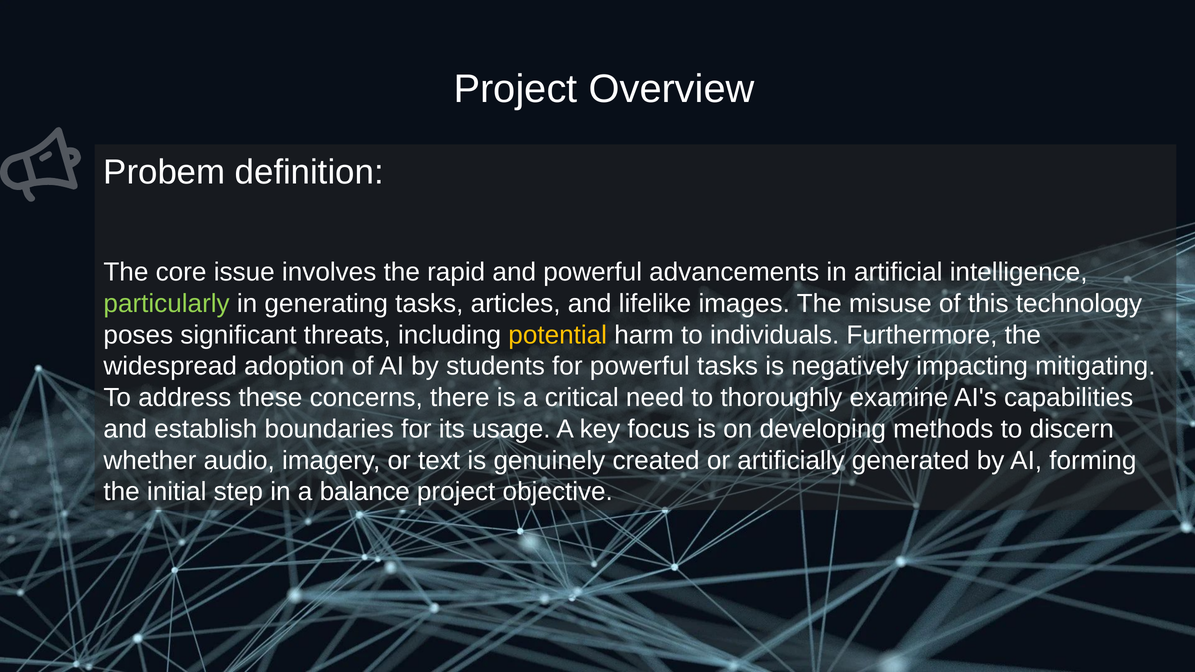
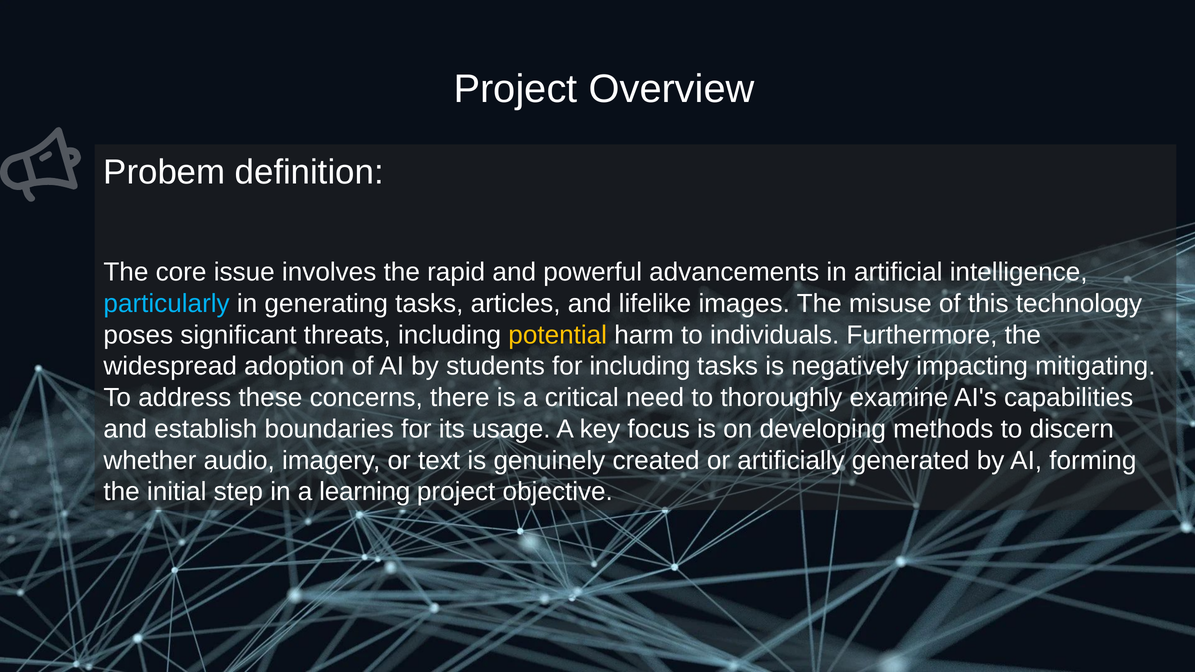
particularly colour: light green -> light blue (167, 304)
for powerful: powerful -> including (640, 366)
balance: balance -> learning (365, 492)
